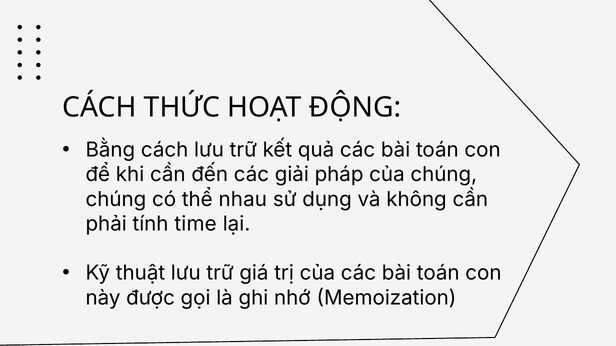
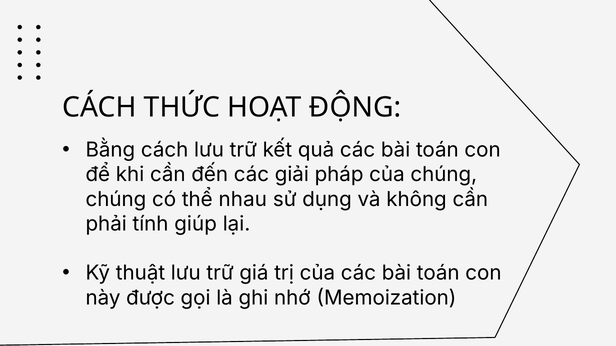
time: time -> giúp (196, 224)
